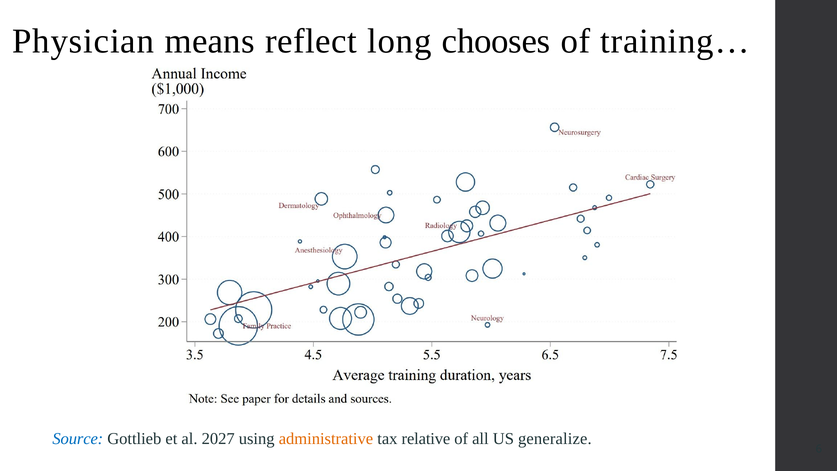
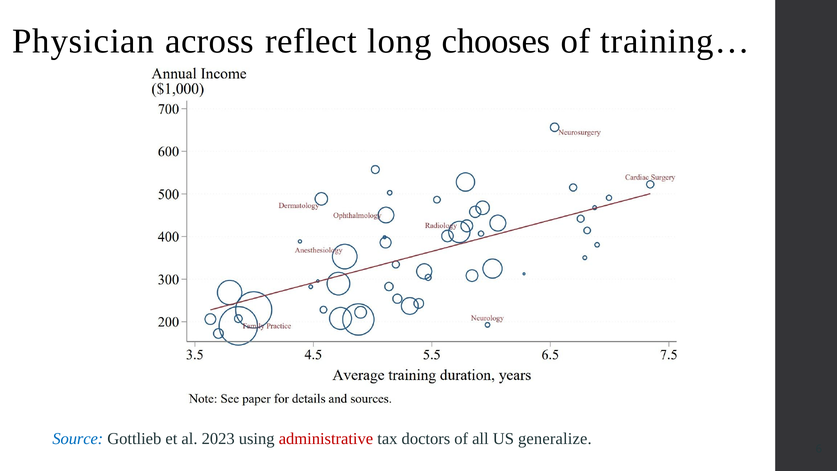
means: means -> across (210, 41)
2027: 2027 -> 2023 (218, 439)
administrative colour: orange -> red (326, 439)
relative: relative -> doctors (426, 439)
